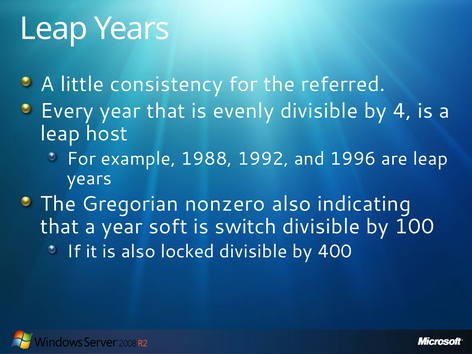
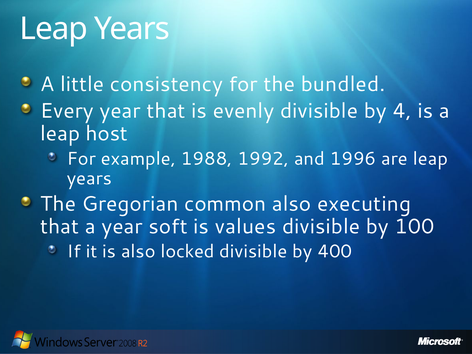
referred: referred -> bundled (343, 84)
nonzero: nonzero -> common (225, 204)
indicating: indicating -> executing (364, 204)
switch: switch -> values (245, 227)
